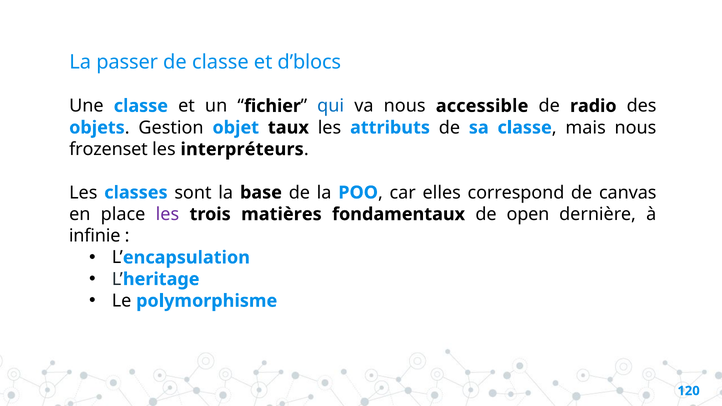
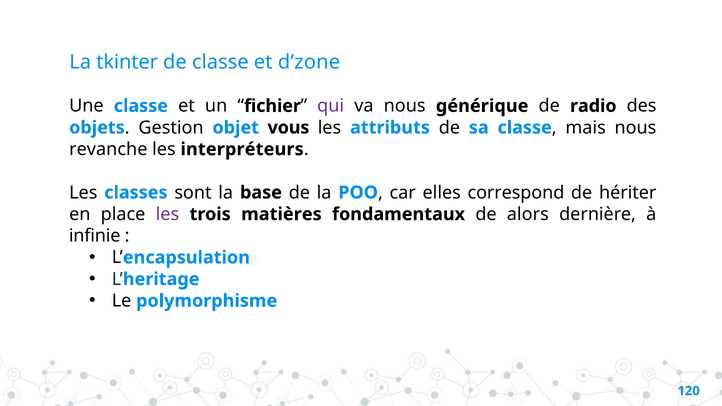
passer: passer -> tkinter (127, 62)
d’blocs: d’blocs -> d’zone (309, 62)
qui colour: blue -> purple (331, 106)
accessible: accessible -> générique (482, 106)
taux: taux -> vous (288, 128)
frozenset: frozenset -> revanche (108, 149)
canvas: canvas -> hériter (628, 193)
open: open -> alors (528, 214)
